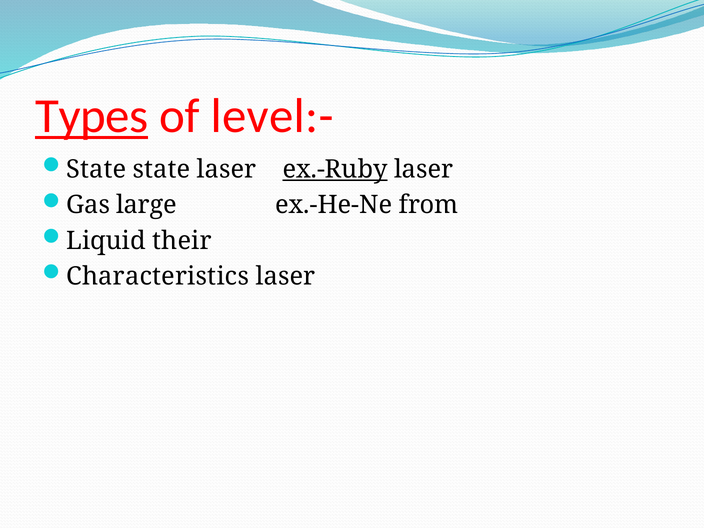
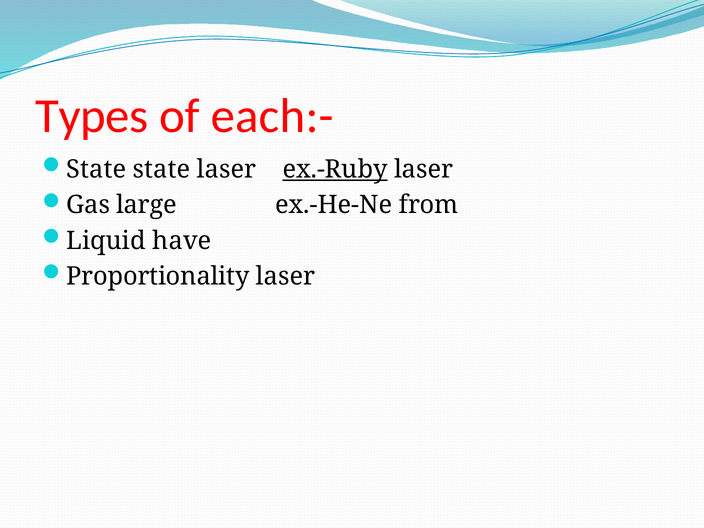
Types underline: present -> none (92, 116)
level:-: level:- -> each:- (272, 116)
their: their -> have (182, 241)
Characteristics: Characteristics -> Proportionality (158, 276)
